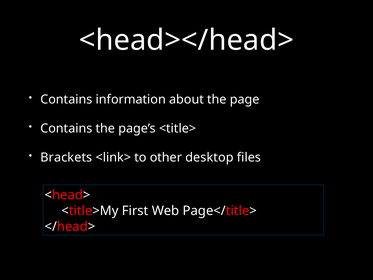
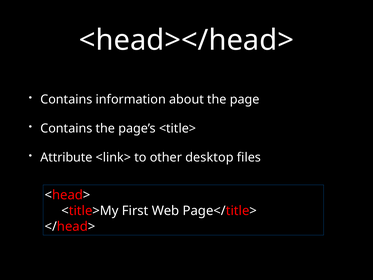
Brackets: Brackets -> Attribute (66, 157)
